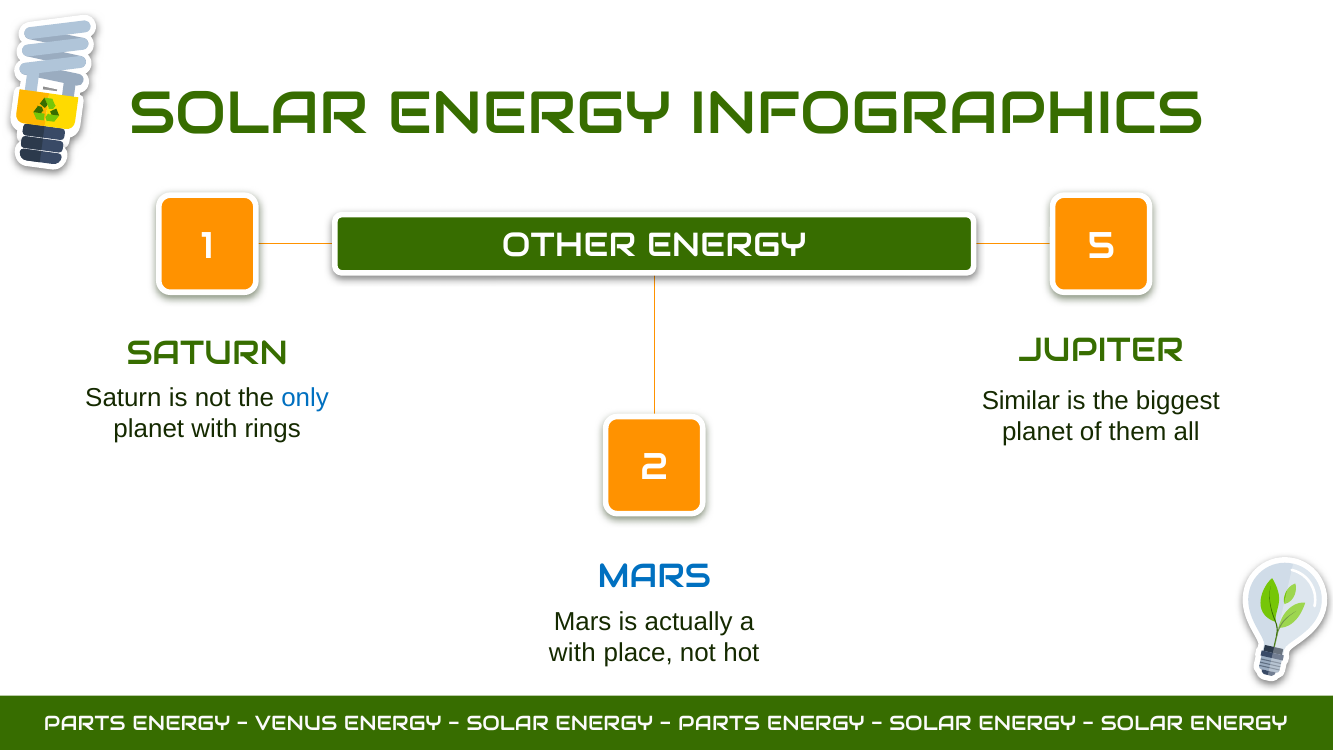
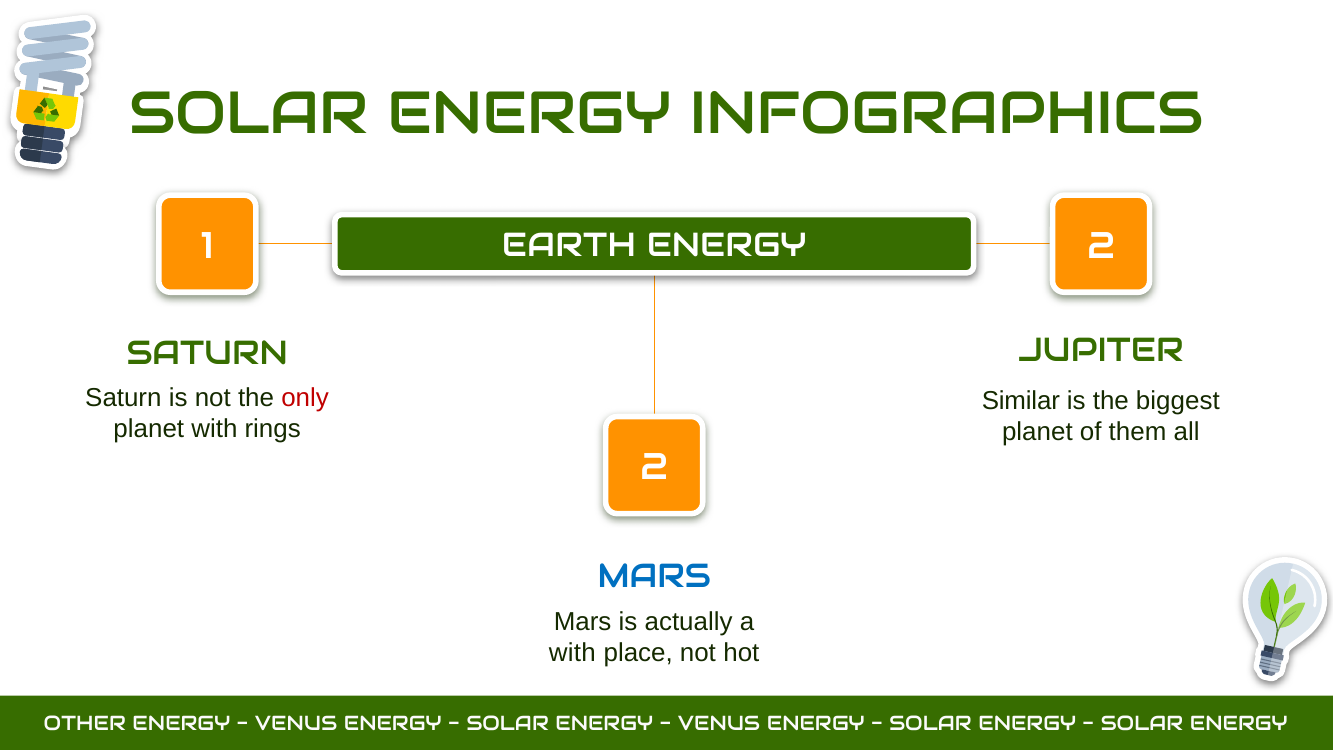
1 5: 5 -> 2 (1101, 246)
OTHER: OTHER -> EARTH (569, 246)
only colour: blue -> red (305, 398)
PARTS: PARTS -> OTHER (85, 724)
PARTS: PARTS -> VENUS (719, 724)
